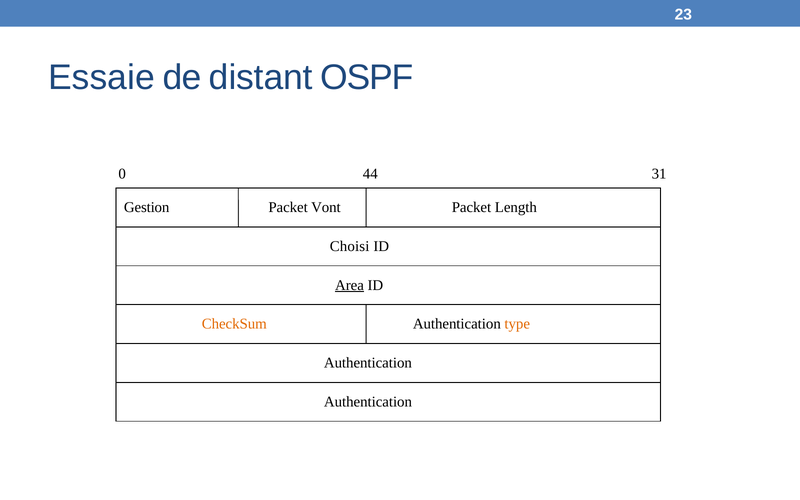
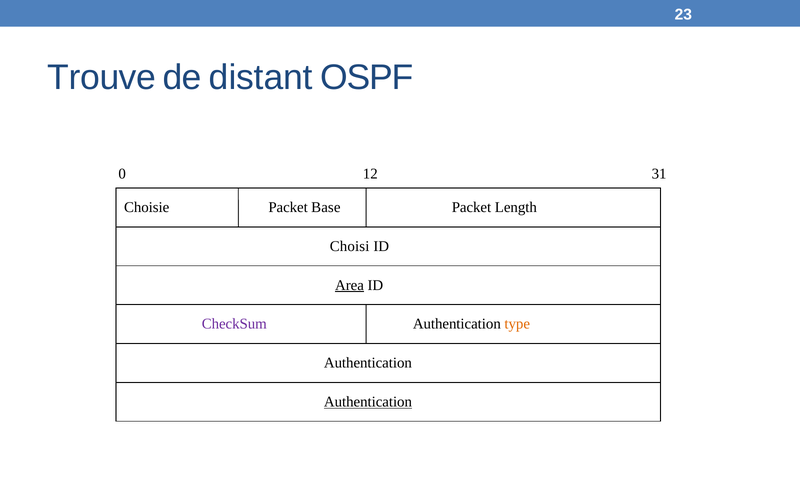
Essaie: Essaie -> Trouve (102, 77)
44: 44 -> 12 (370, 174)
Gestion: Gestion -> Choisie (147, 207)
Vont: Vont -> Base (326, 207)
CheckSum colour: orange -> purple (234, 324)
Authentication underline: none -> present (368, 402)
